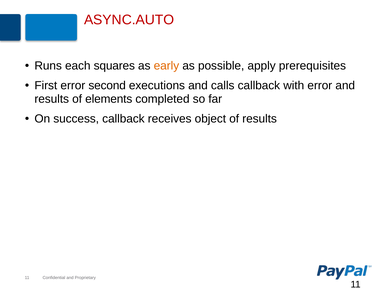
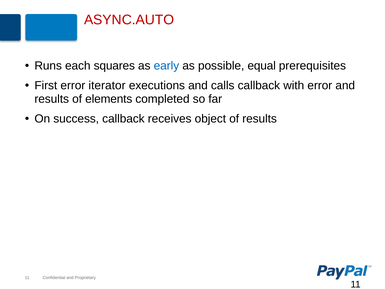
early colour: orange -> blue (166, 66)
apply: apply -> equal (262, 66)
second: second -> iterator (107, 86)
